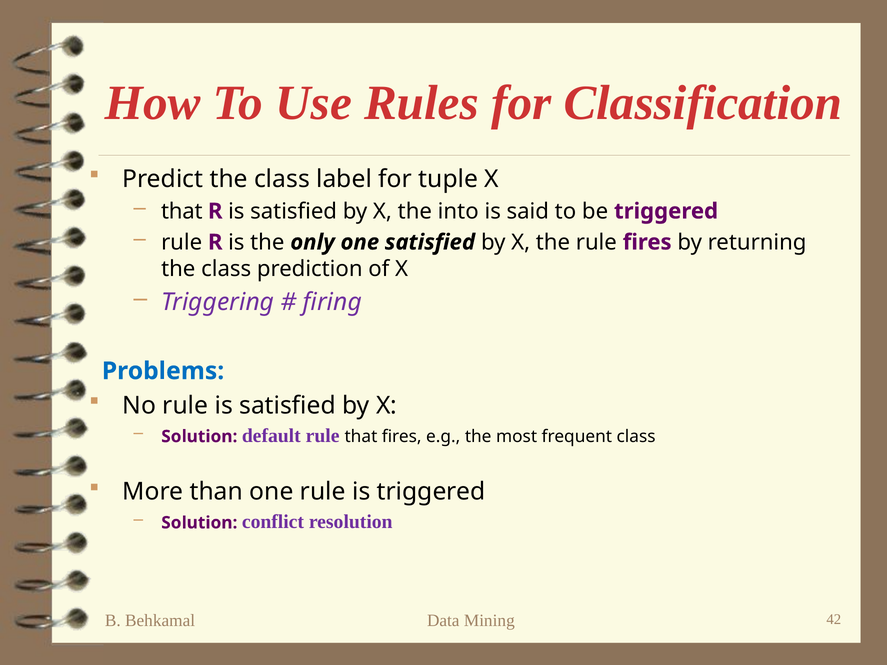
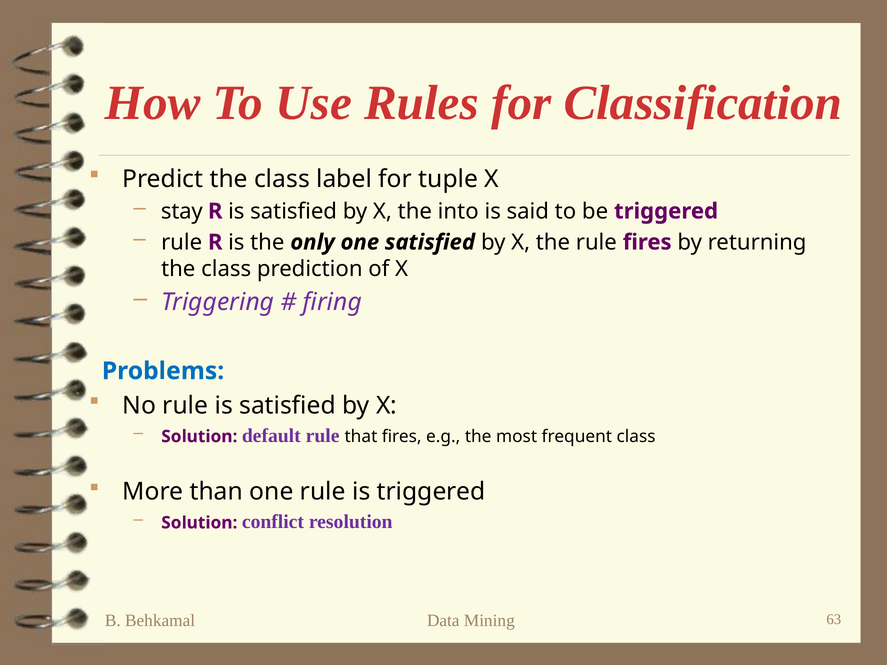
that: that -> stay (182, 211)
42: 42 -> 63 (834, 619)
